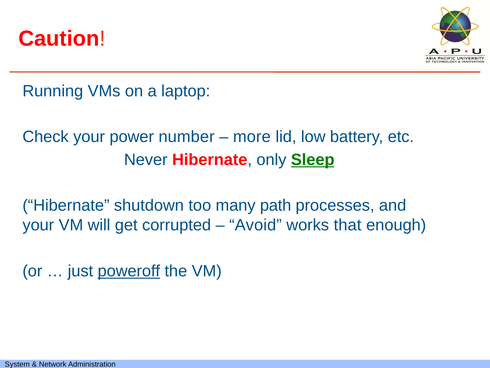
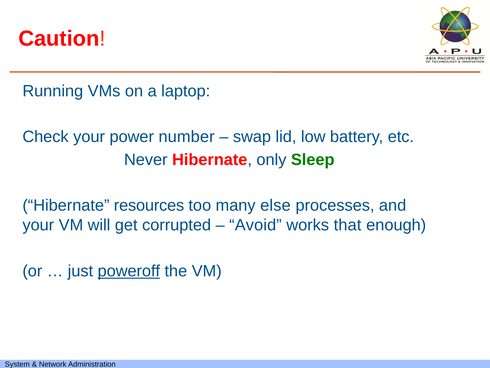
more: more -> swap (252, 137)
Sleep underline: present -> none (313, 160)
shutdown: shutdown -> resources (149, 205)
path: path -> else (275, 205)
